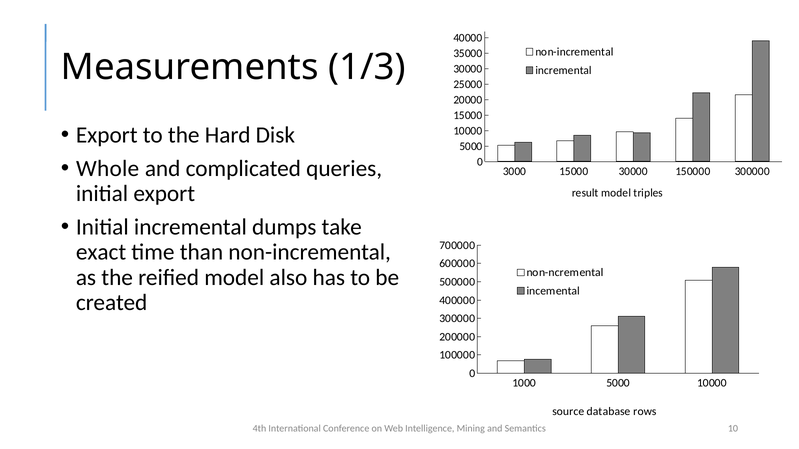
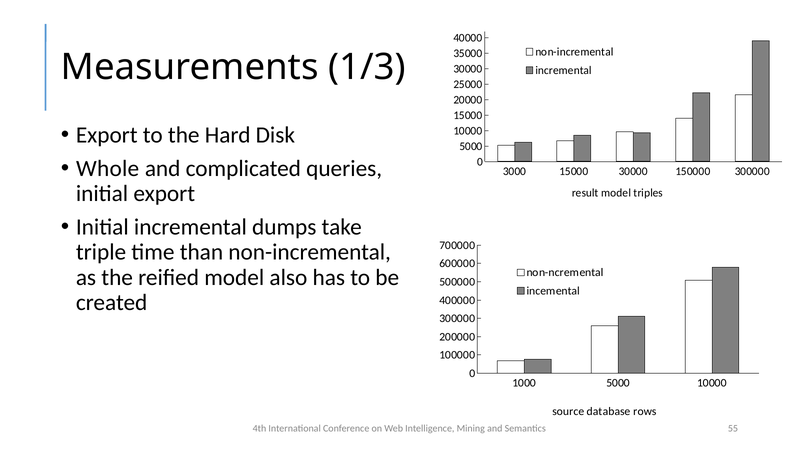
exact: exact -> triple (101, 252)
10: 10 -> 55 (733, 429)
